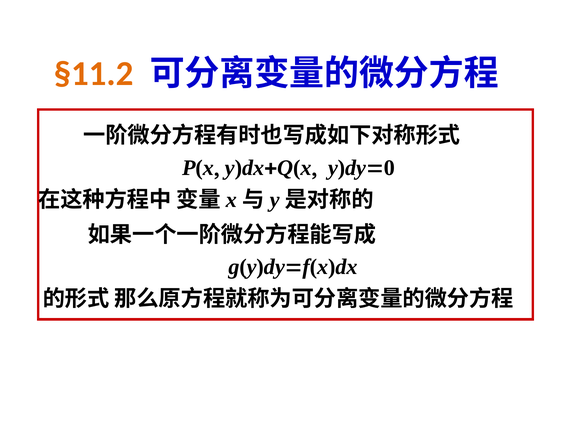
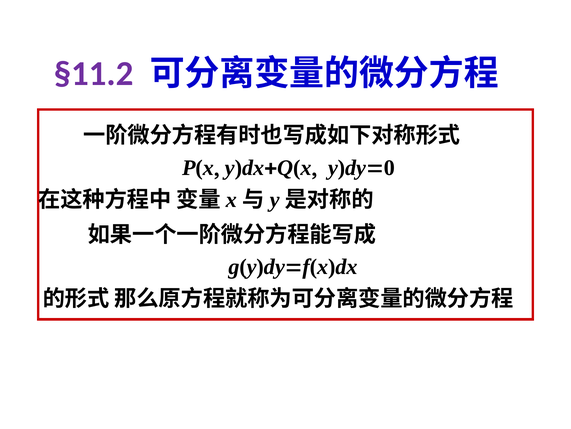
§11.2 colour: orange -> purple (94, 74)
